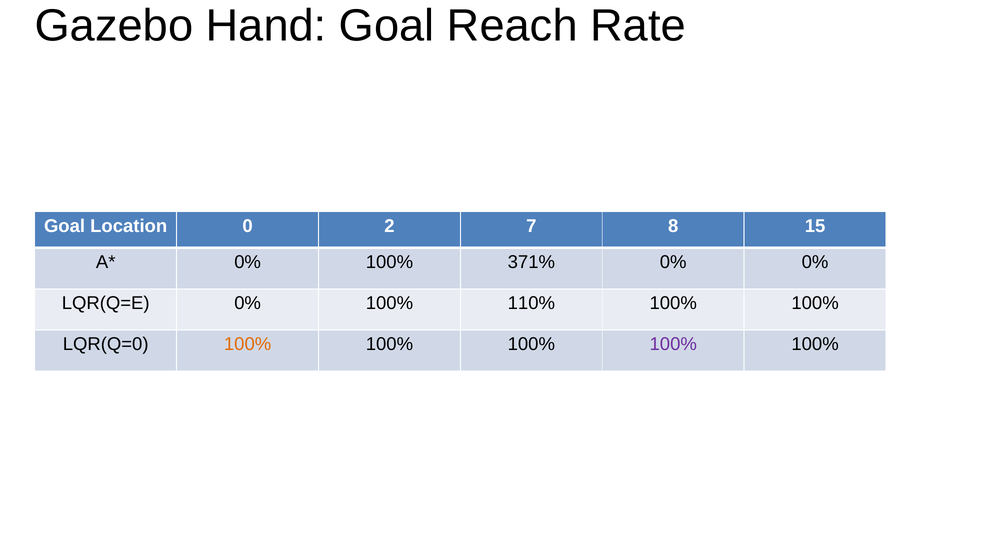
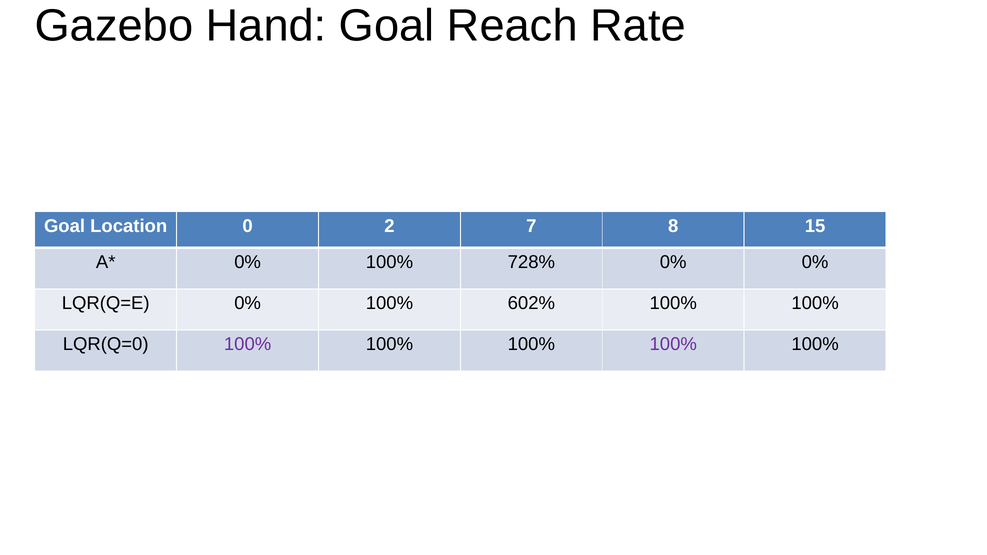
371%: 371% -> 728% (531, 262)
110%: 110% -> 602% (531, 303)
100% colour: orange -> purple (248, 344)
